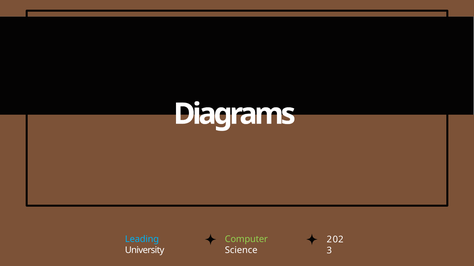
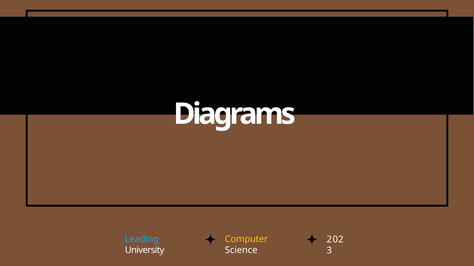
Computer colour: light green -> yellow (246, 240)
